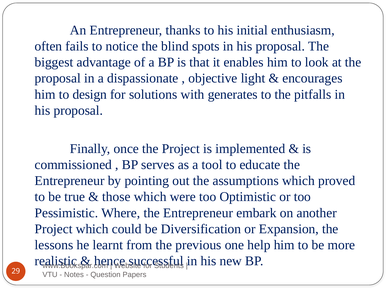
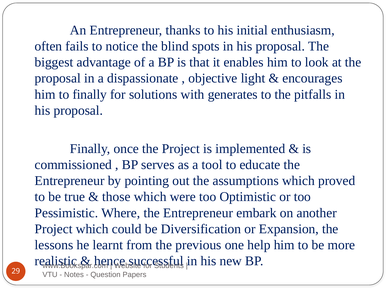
to design: design -> finally (90, 95)
